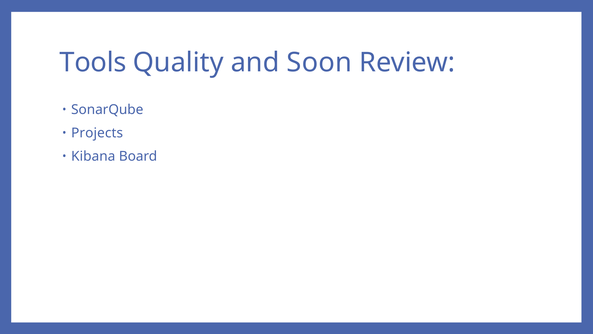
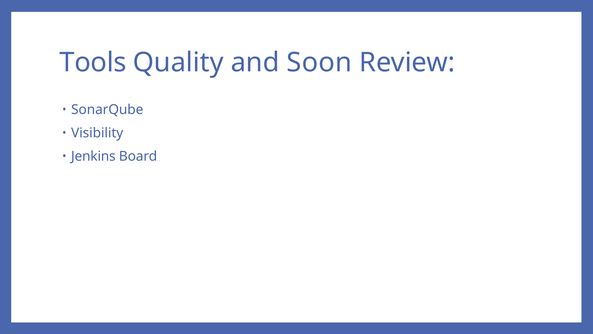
Projects: Projects -> Visibility (97, 133)
Kibana: Kibana -> Jenkins (93, 156)
